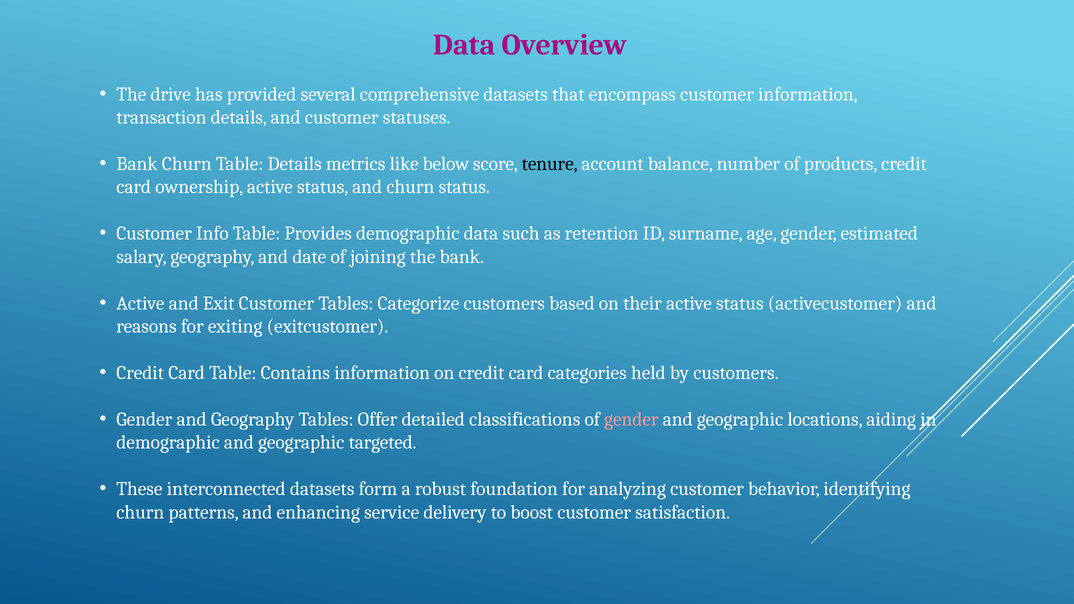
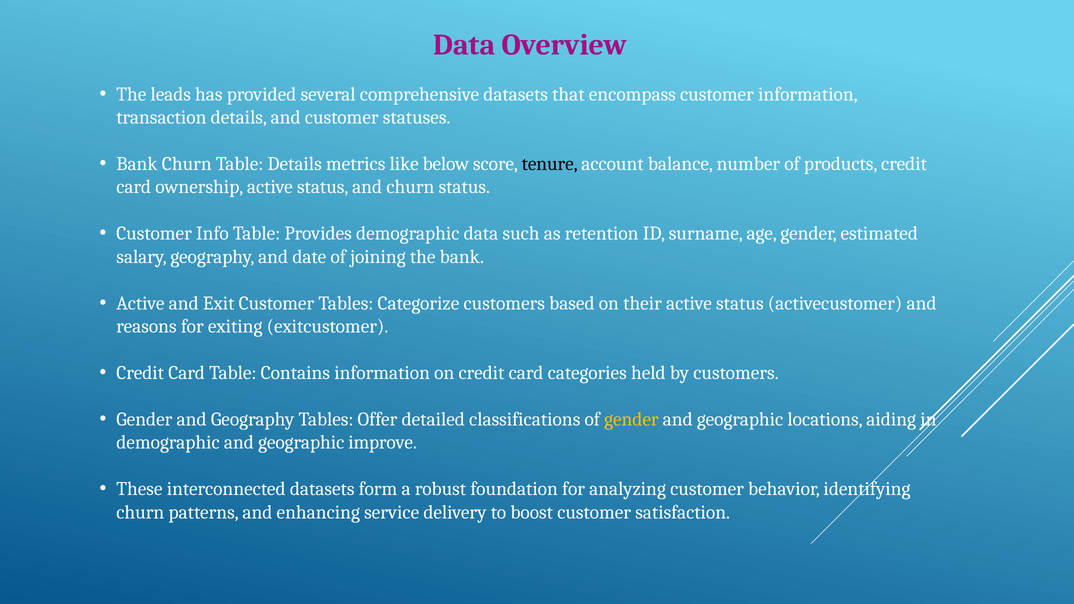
drive: drive -> leads (171, 94)
gender colour: pink -> yellow (631, 420)
targeted: targeted -> improve (383, 443)
